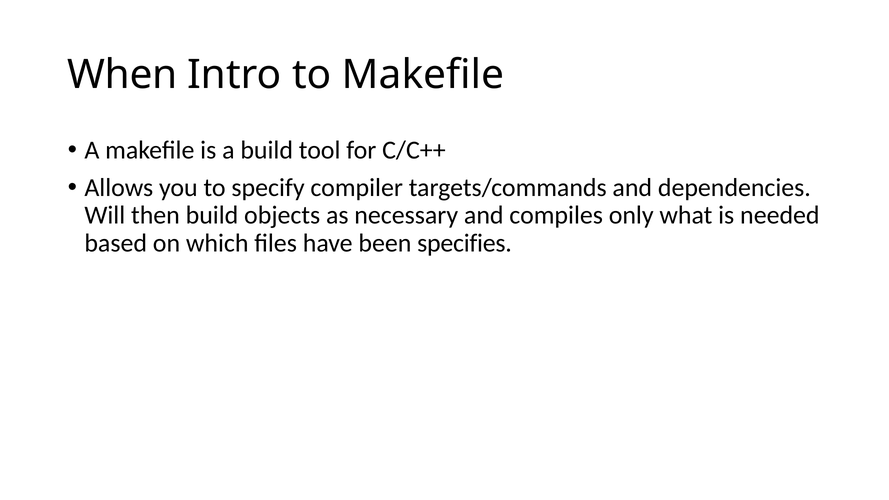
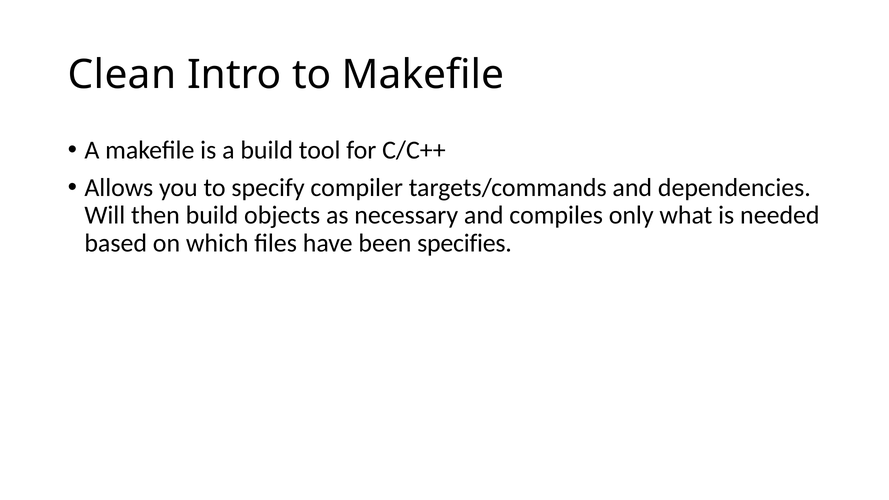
When: When -> Clean (122, 75)
